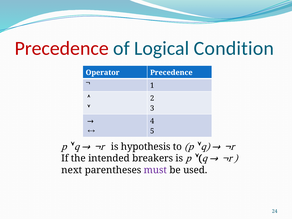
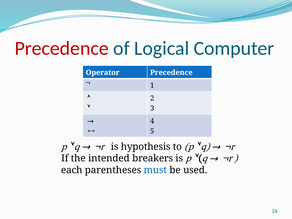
Condition: Condition -> Computer (234, 48)
next: next -> each (72, 170)
must colour: purple -> blue (155, 170)
